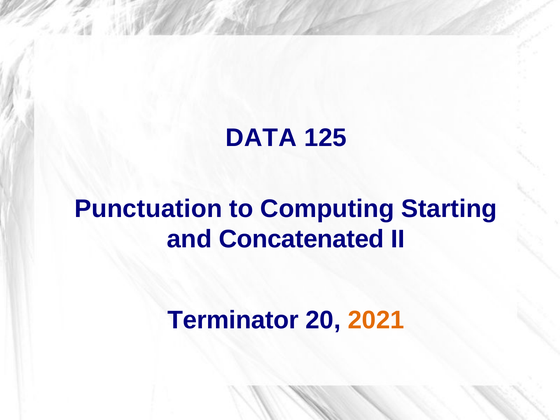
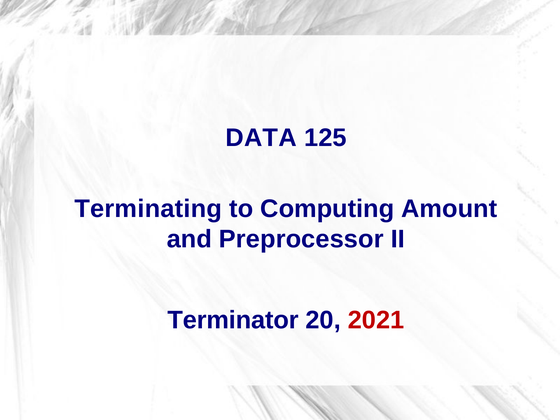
Punctuation: Punctuation -> Terminating (148, 209)
Starting: Starting -> Amount (449, 209)
Concatenated: Concatenated -> Preprocessor (301, 239)
2021 colour: orange -> red (376, 320)
